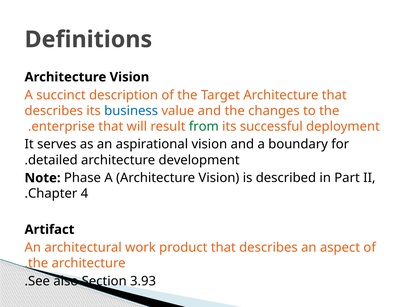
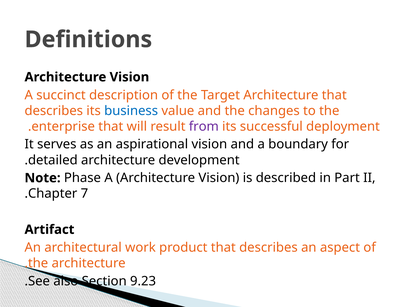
from colour: green -> purple (204, 127)
4: 4 -> 7 (84, 194)
3.93: 3.93 -> 9.23 (143, 282)
